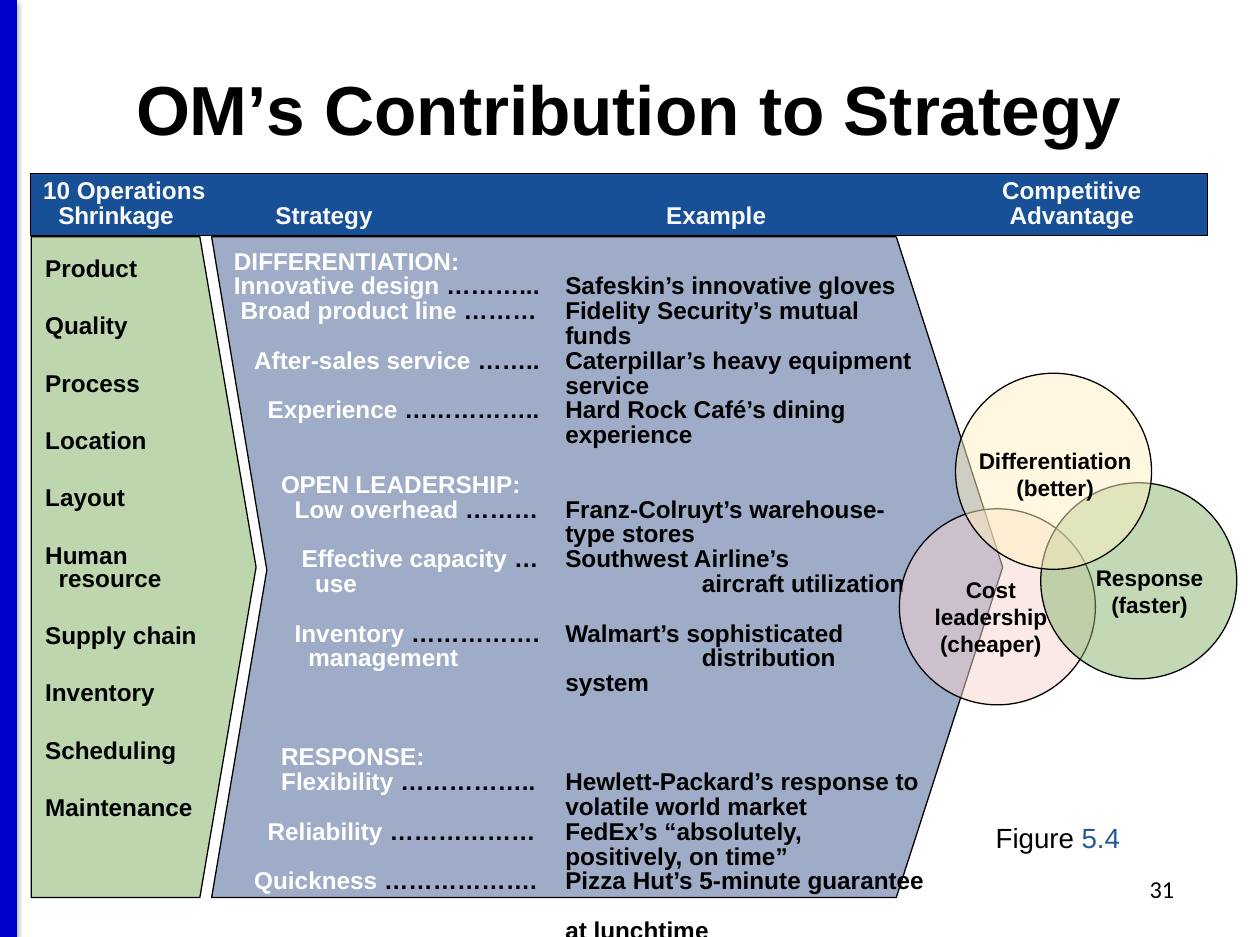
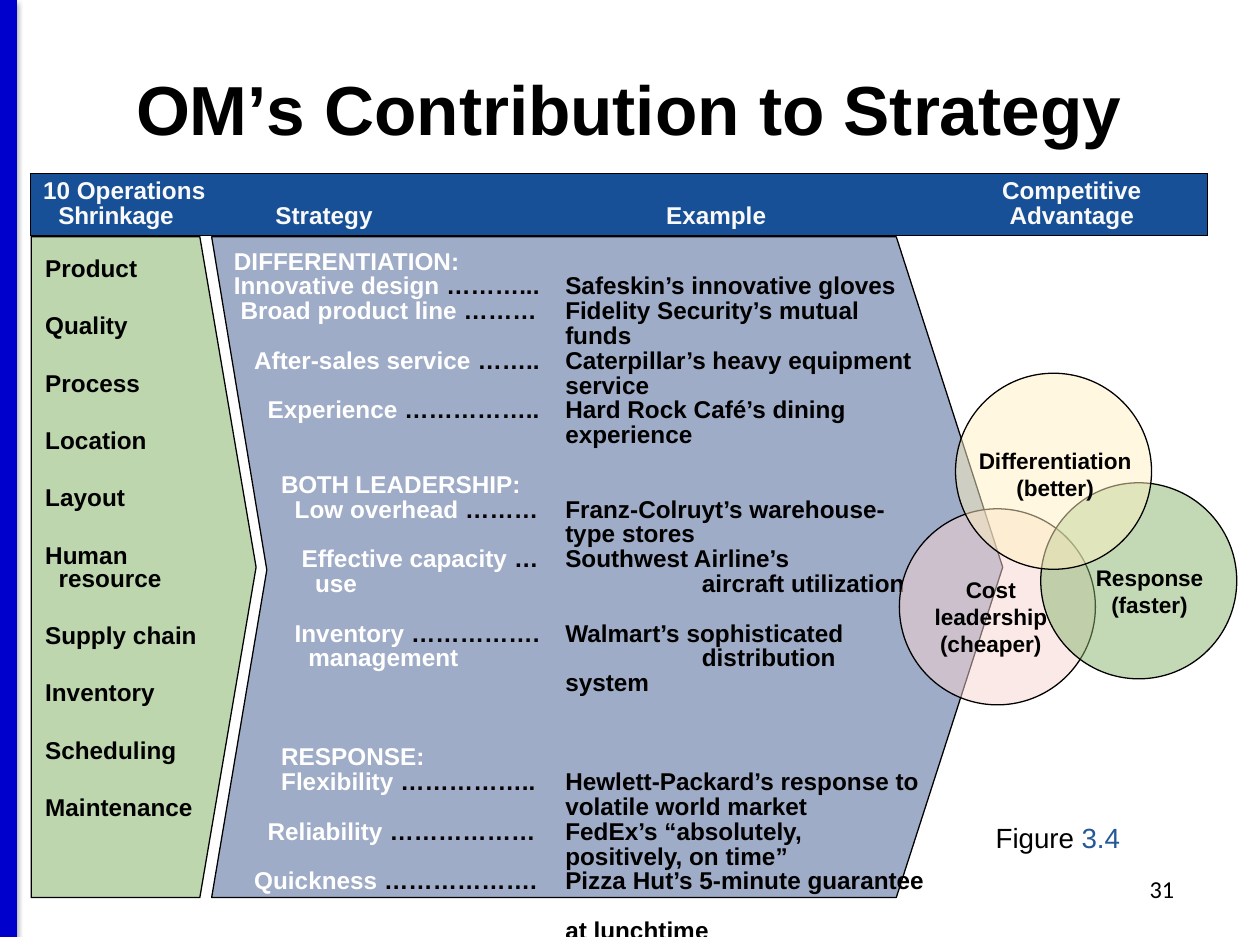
OPEN: OPEN -> BOTH (315, 485)
5.4: 5.4 -> 3.4 (1101, 839)
